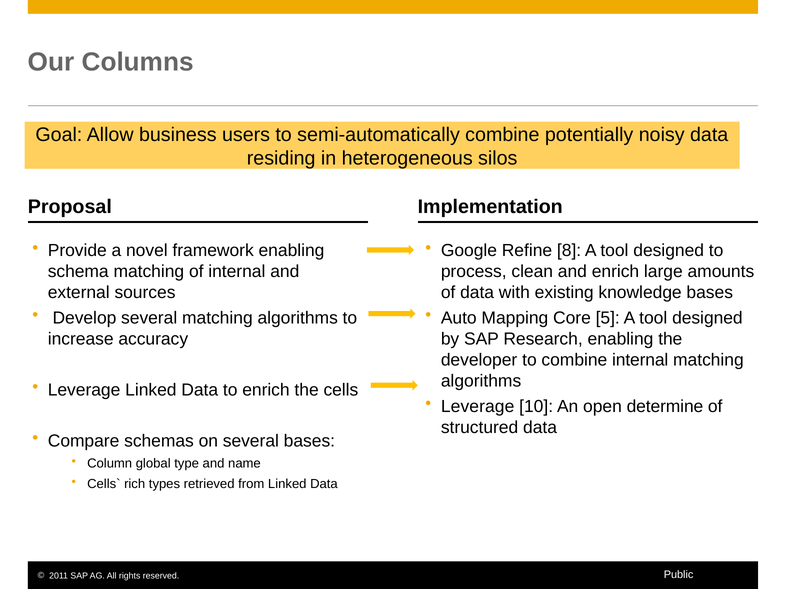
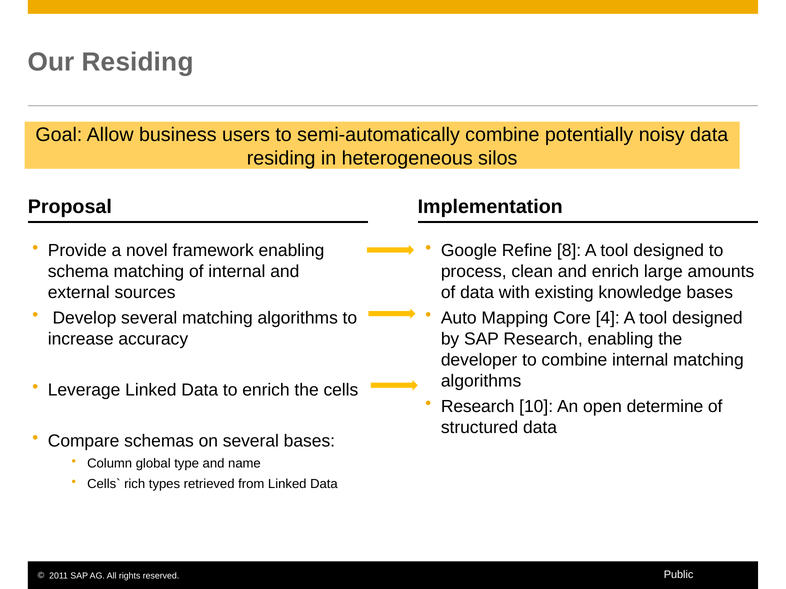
Our Columns: Columns -> Residing (138, 62)
Core 5: 5 -> 4 (608, 318)
Leverage: Leverage -> Research (478, 407)
